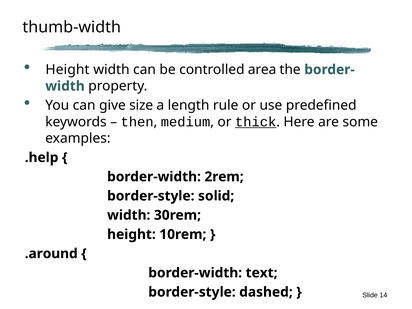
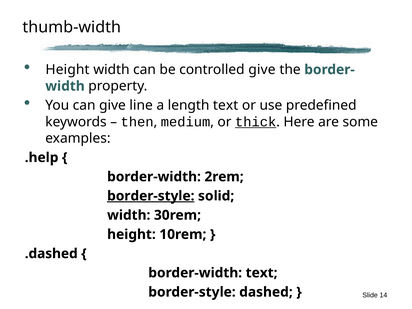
controlled area: area -> give (262, 70)
size: size -> line (141, 105)
length rule: rule -> text (226, 105)
border-style underline: none -> present (151, 196)
.around: .around -> .dashed (51, 254)
